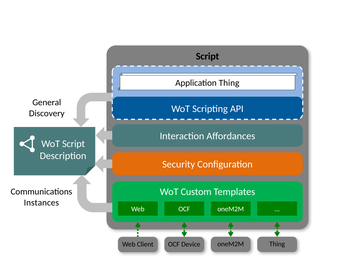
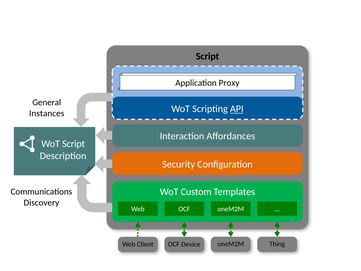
Application Thing: Thing -> Proxy (229, 83)
API underline: none -> present (237, 109)
Discovery: Discovery -> Instances (47, 113)
Instances: Instances -> Discovery (41, 202)
